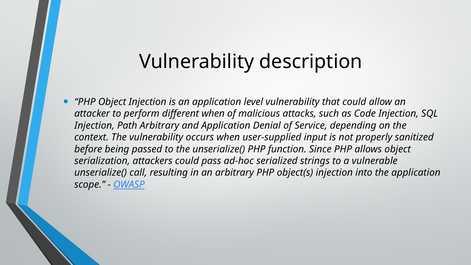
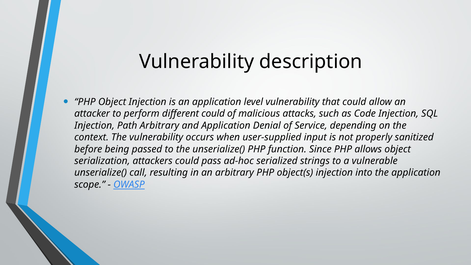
different when: when -> could (213, 114)
